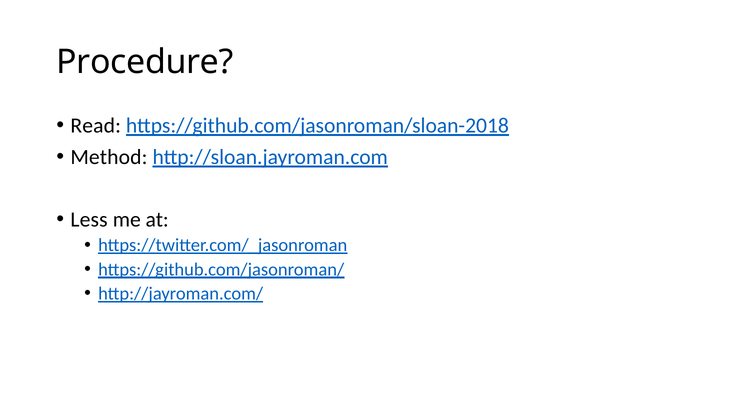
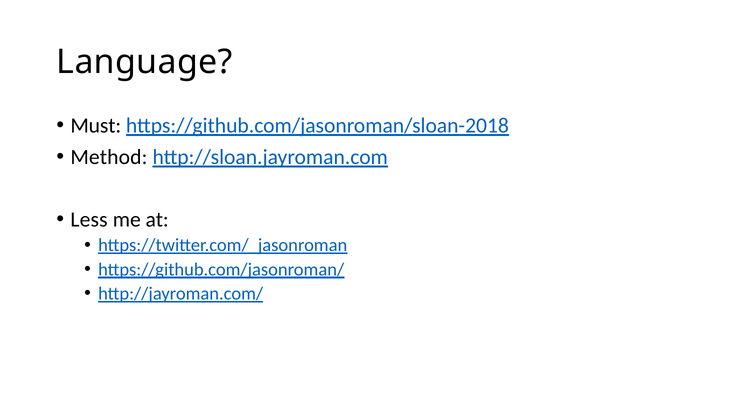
Procedure: Procedure -> Language (145, 62)
Read: Read -> Must (96, 126)
